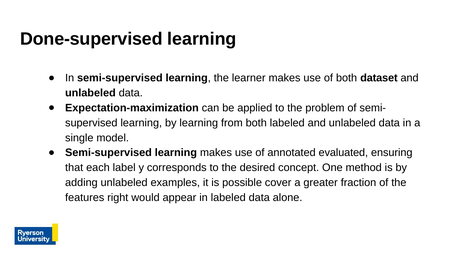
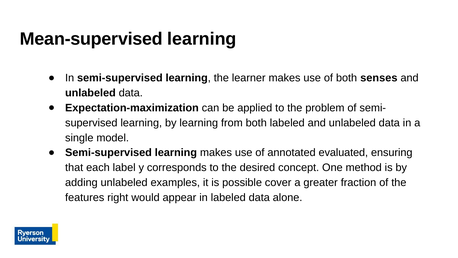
Done-supervised: Done-supervised -> Mean-supervised (91, 39)
dataset: dataset -> senses (379, 78)
